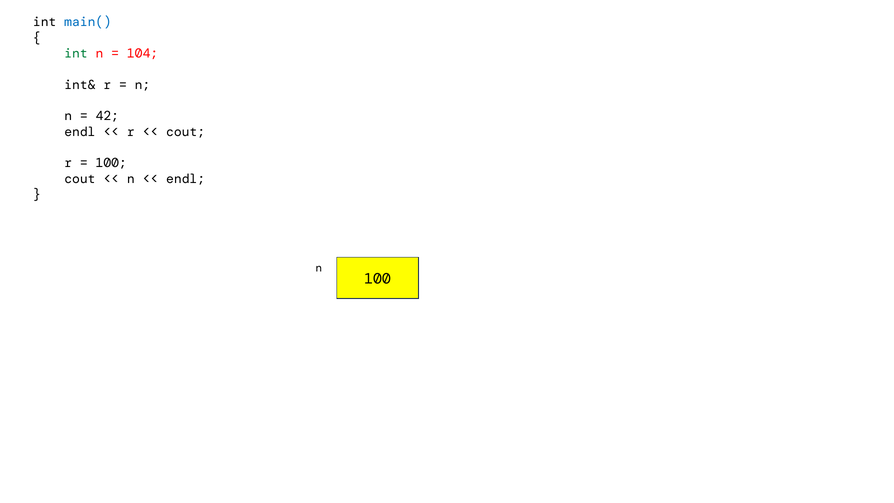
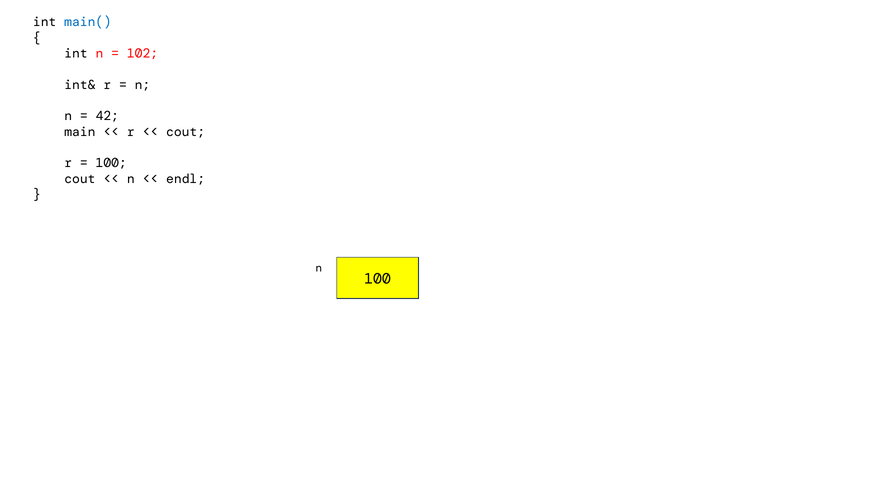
int colour: green -> black (76, 53)
104: 104 -> 102 (143, 53)
endl: endl -> main (80, 132)
